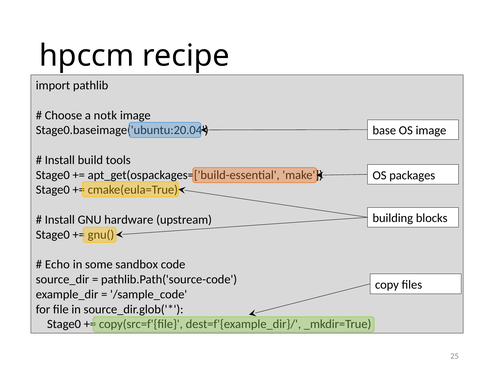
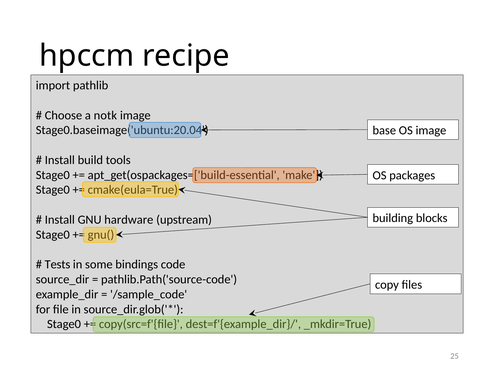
Echo: Echo -> Tests (57, 265)
sandbox: sandbox -> bindings (137, 265)
